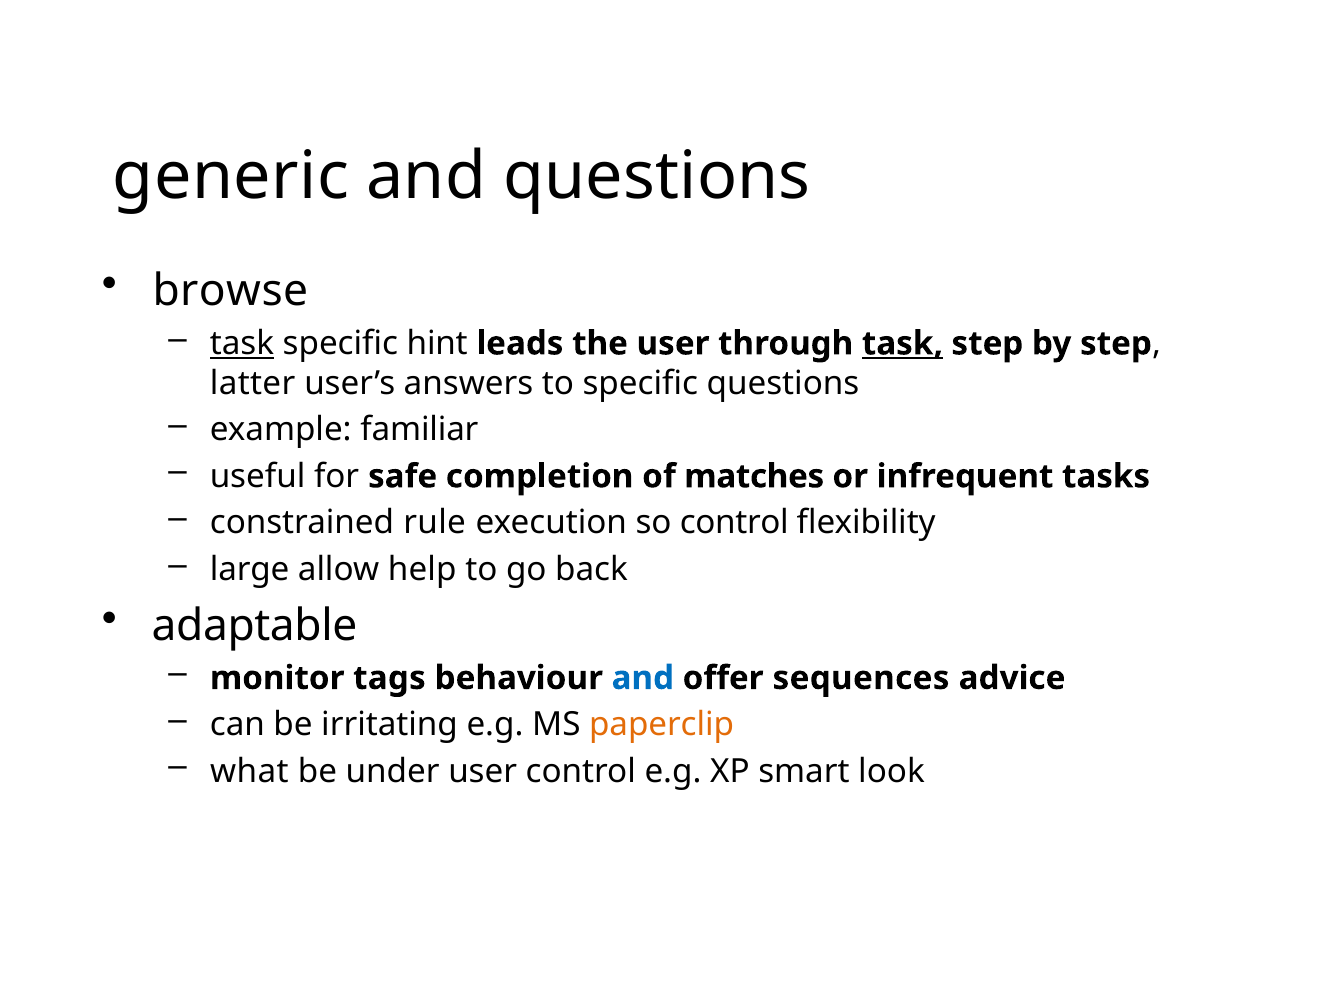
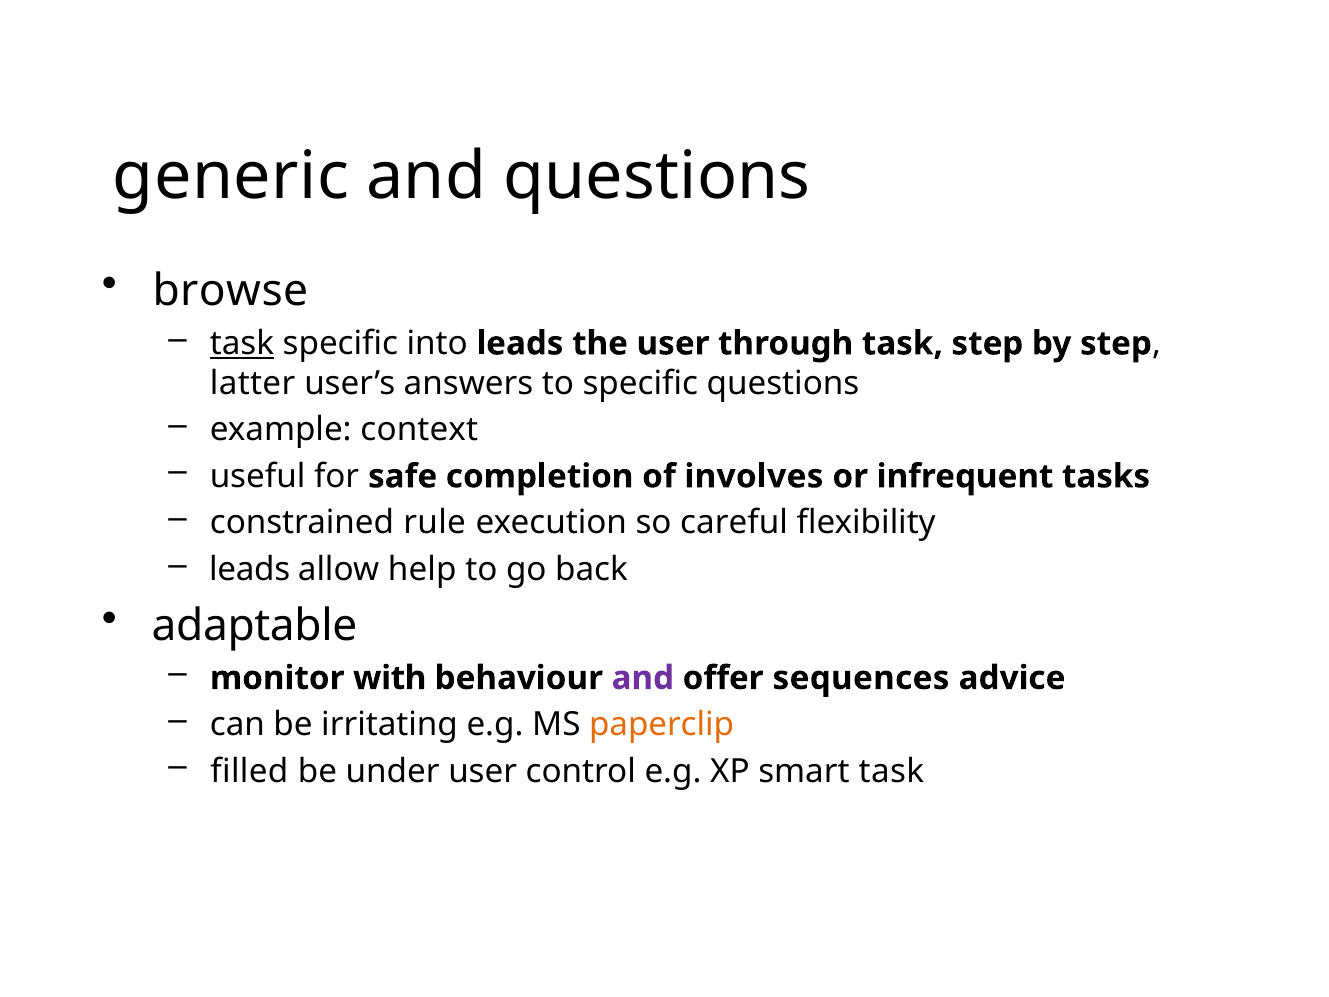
hint: hint -> into (437, 343)
task underline: present -> none (902, 343)
familiar: familiar -> context (419, 430)
matches: matches -> involves (754, 476)
so control: control -> careful (734, 523)
large: large -> leads (250, 569)
tags: tags -> with (390, 678)
and colour: blue -> purple (643, 678)
what: what -> filled (249, 771)
smart look: look -> task (891, 771)
